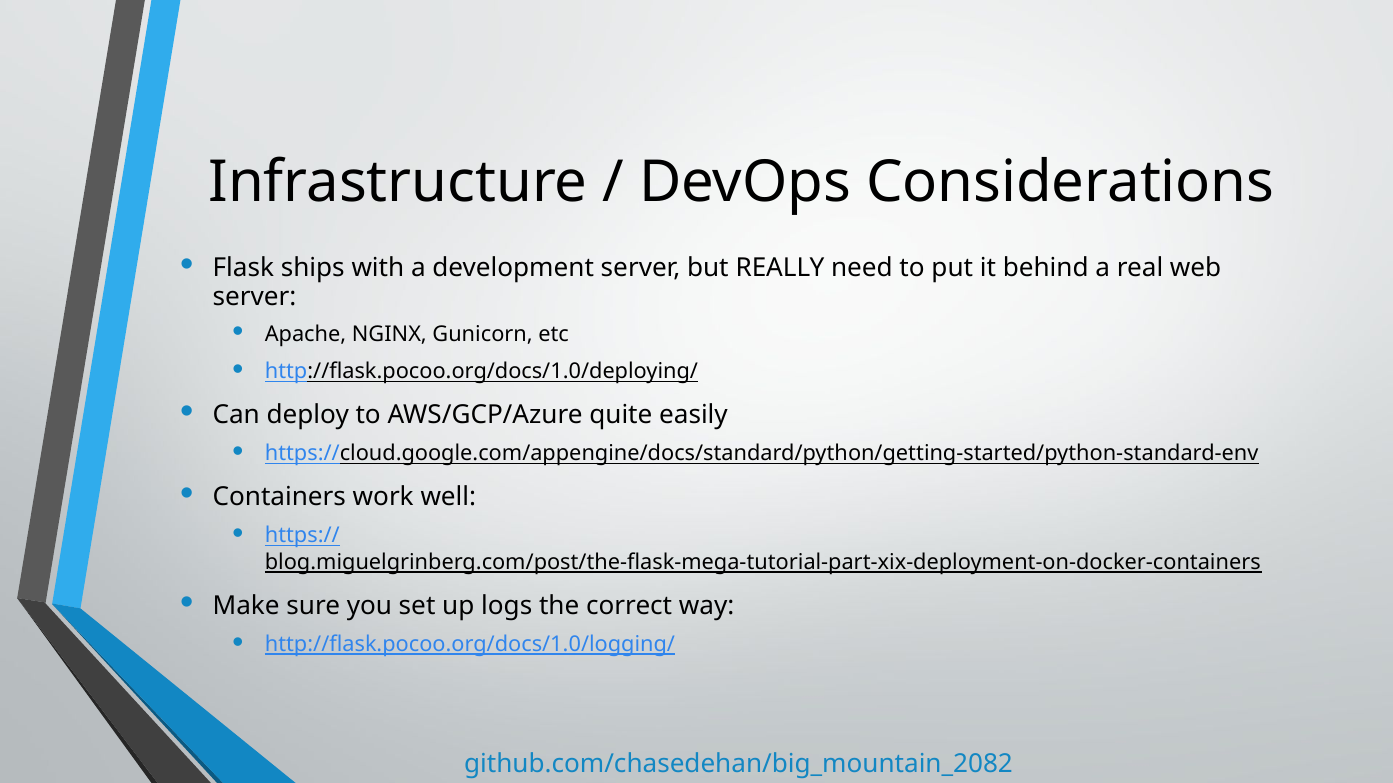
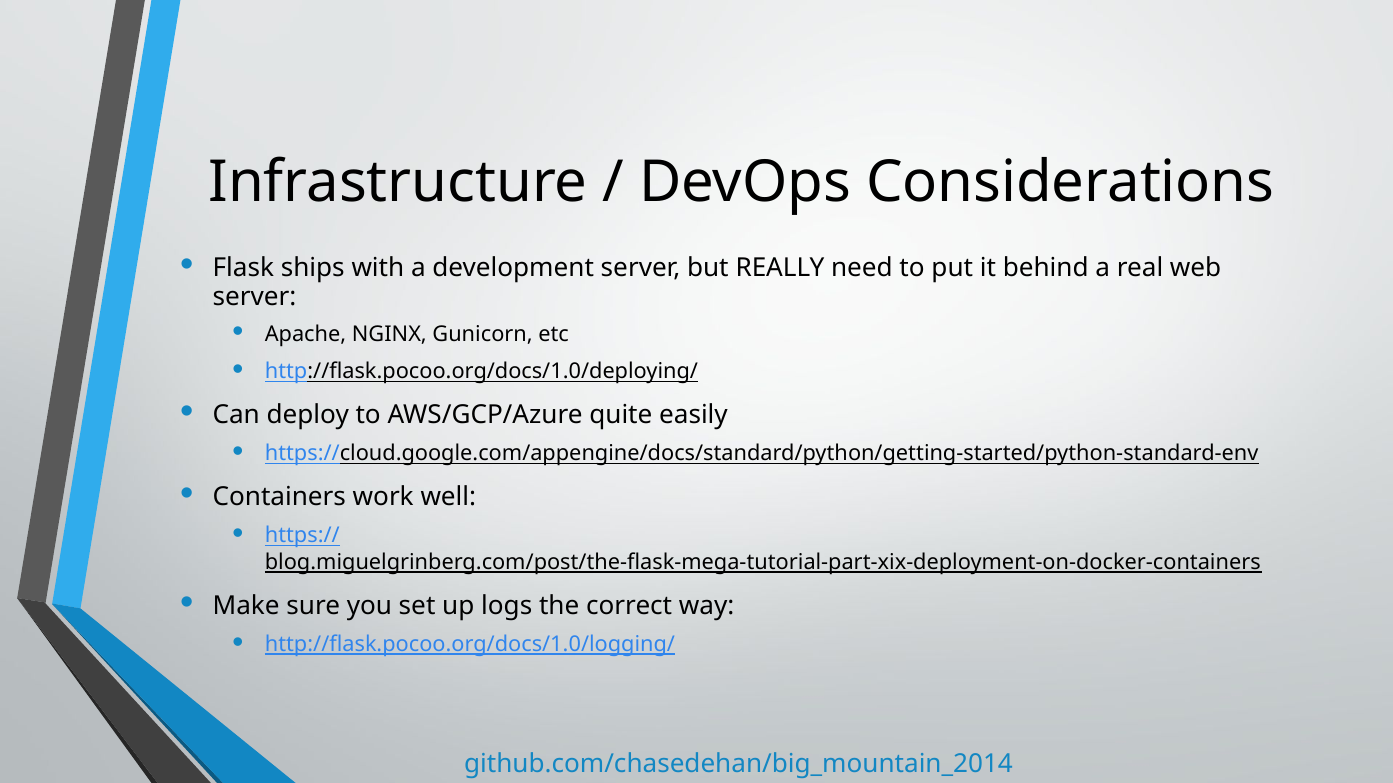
github.com/chasedehan/big_mountain_2082: github.com/chasedehan/big_mountain_2082 -> github.com/chasedehan/big_mountain_2014 (738, 764)
